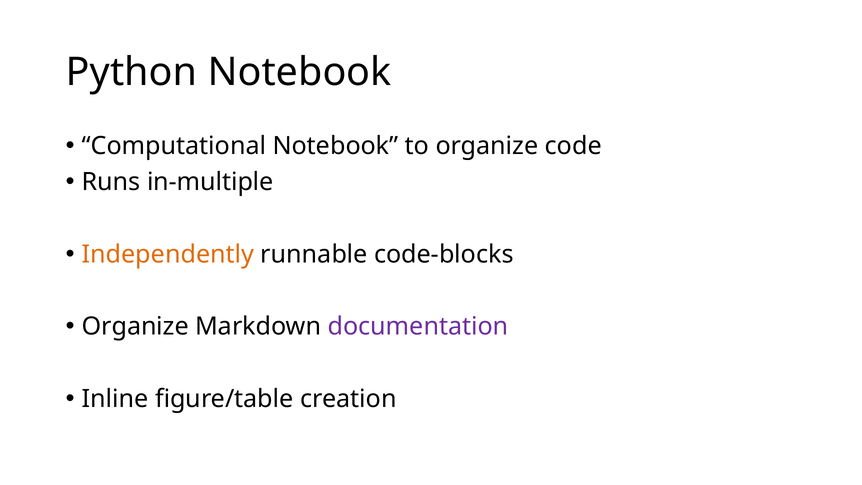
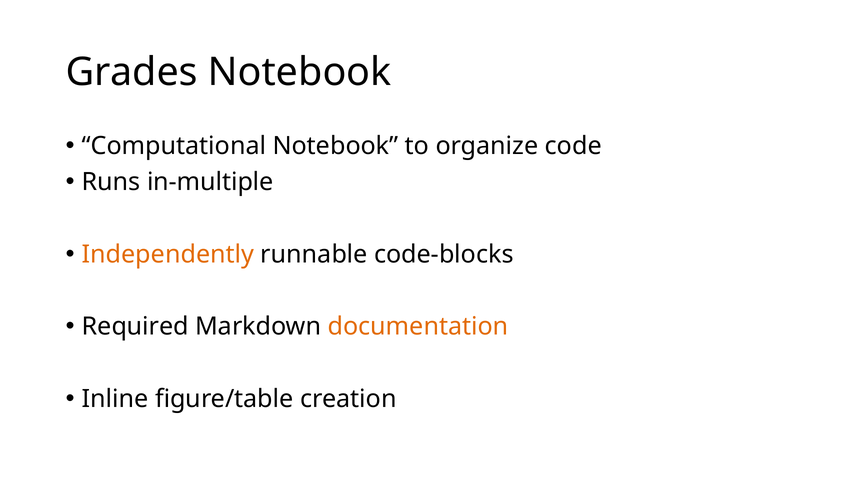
Python: Python -> Grades (132, 72)
Organize: Organize -> Required (135, 326)
documentation colour: purple -> orange (418, 326)
